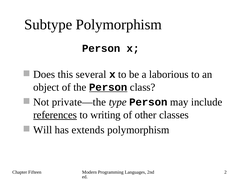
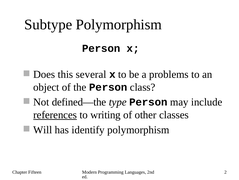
laborious: laborious -> problems (169, 74)
Person underline: present -> none (108, 87)
private—the: private—the -> defined—the (79, 102)
extends: extends -> identify (88, 129)
